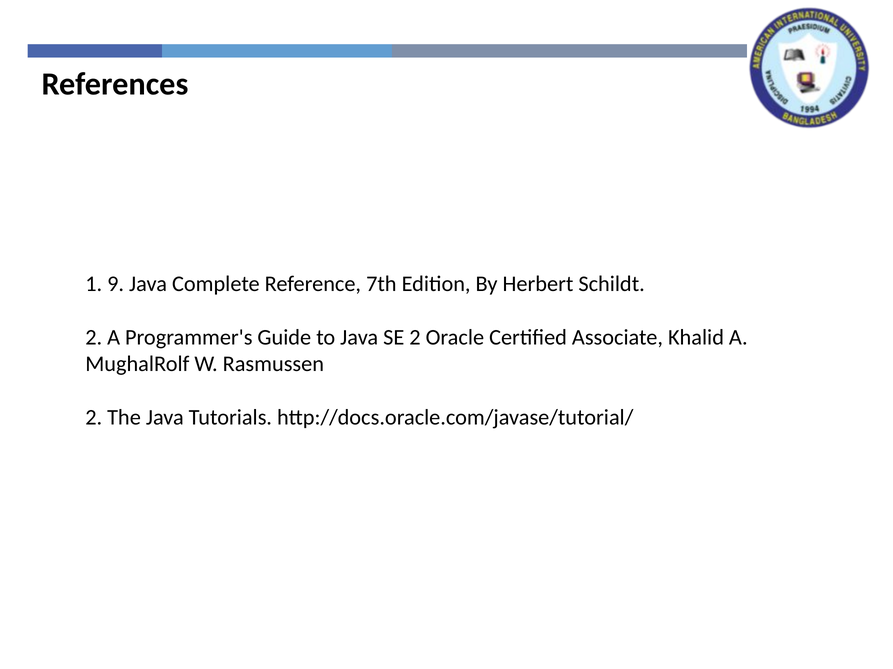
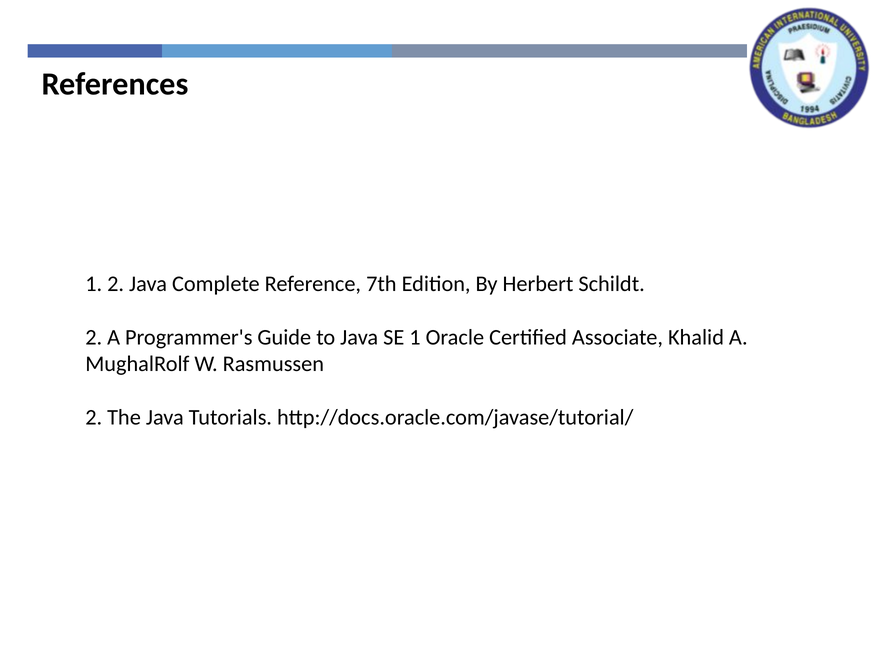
1 9: 9 -> 2 (116, 284)
SE 2: 2 -> 1 (415, 338)
